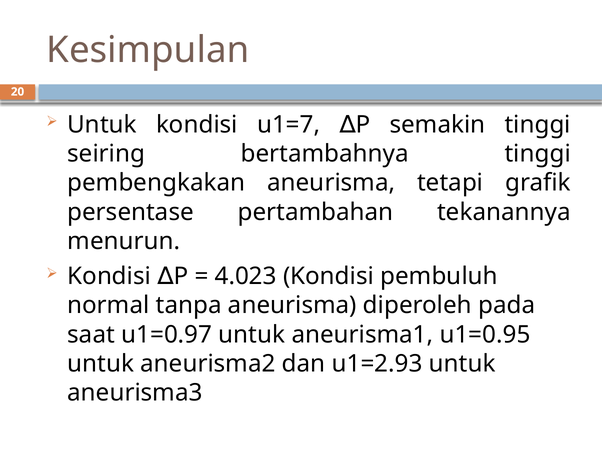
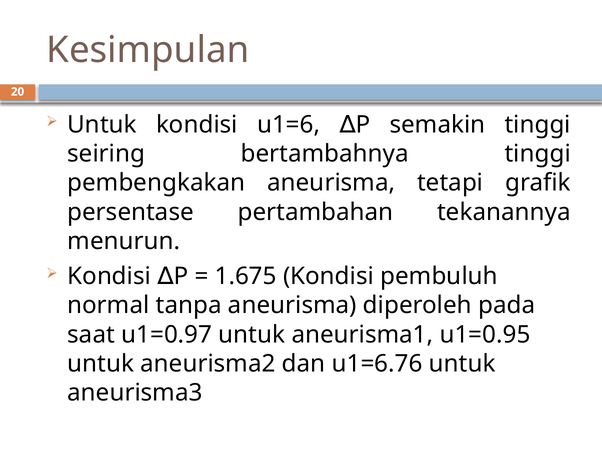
u1=7: u1=7 -> u1=6 (289, 125)
4.023: 4.023 -> 1.675 (246, 276)
u1=2.93: u1=2.93 -> u1=6.76 (377, 363)
